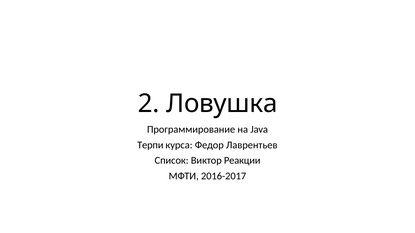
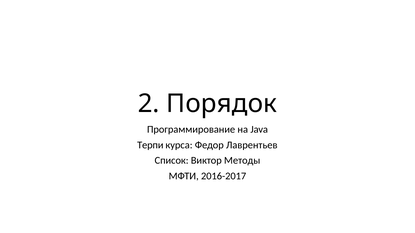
Ловушка: Ловушка -> Порядок (222, 104)
Реакции: Реакции -> Методы (242, 161)
